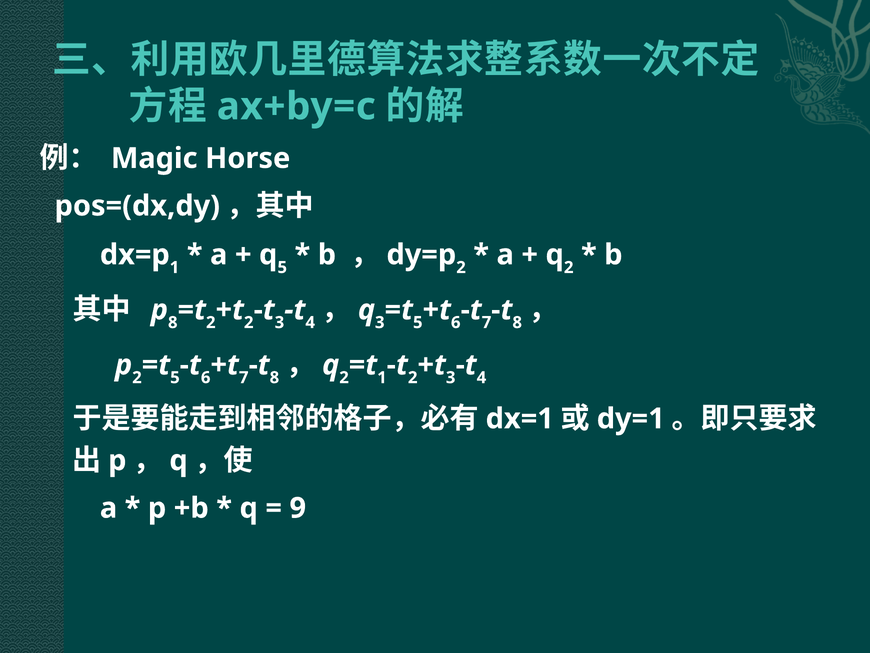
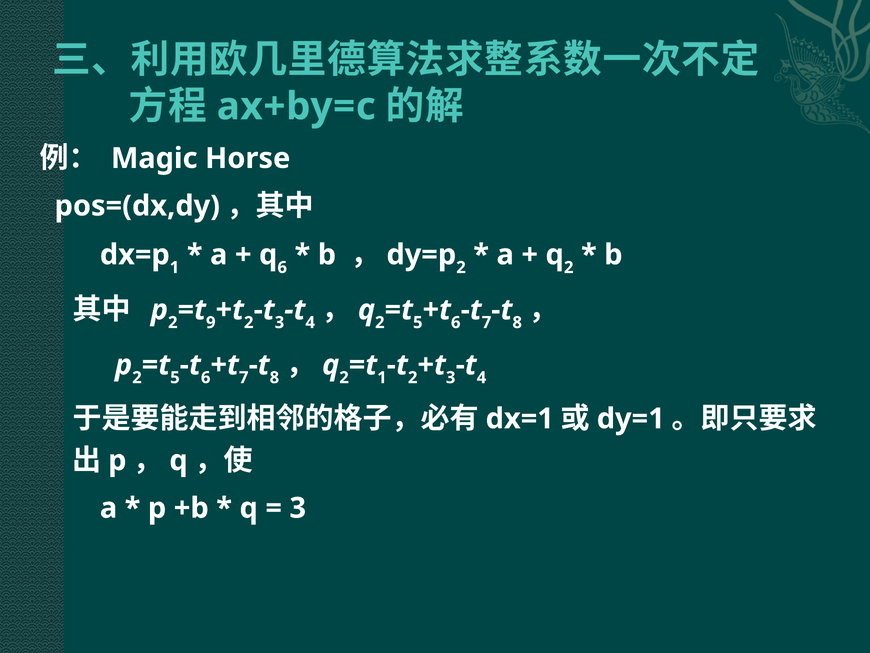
q 5: 5 -> 6 (282, 267)
8: 8 -> 2 (173, 322)
2: 2 -> 9 (211, 322)
3: 3 -> 2 (380, 322)
9: 9 -> 3 (298, 508)
